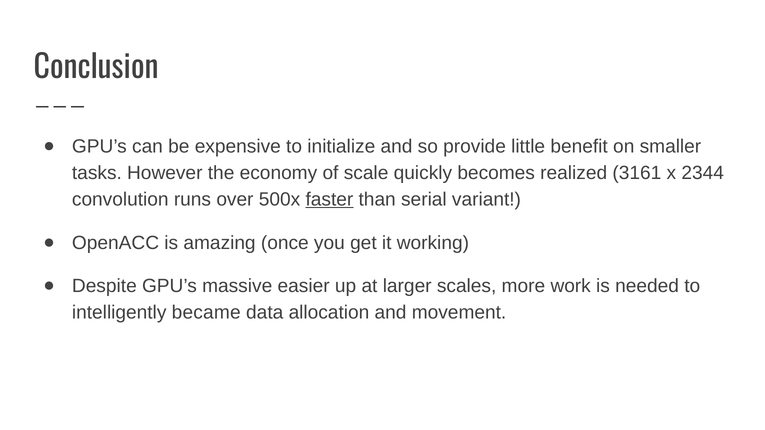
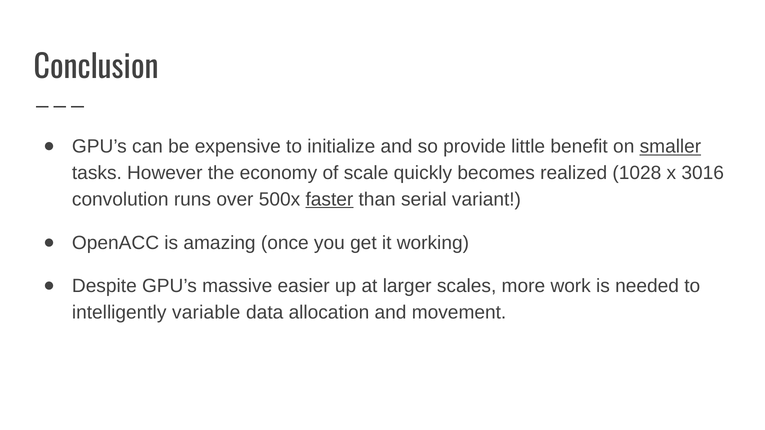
smaller underline: none -> present (670, 147)
3161: 3161 -> 1028 (637, 173)
2344: 2344 -> 3016 (703, 173)
became: became -> variable (206, 313)
